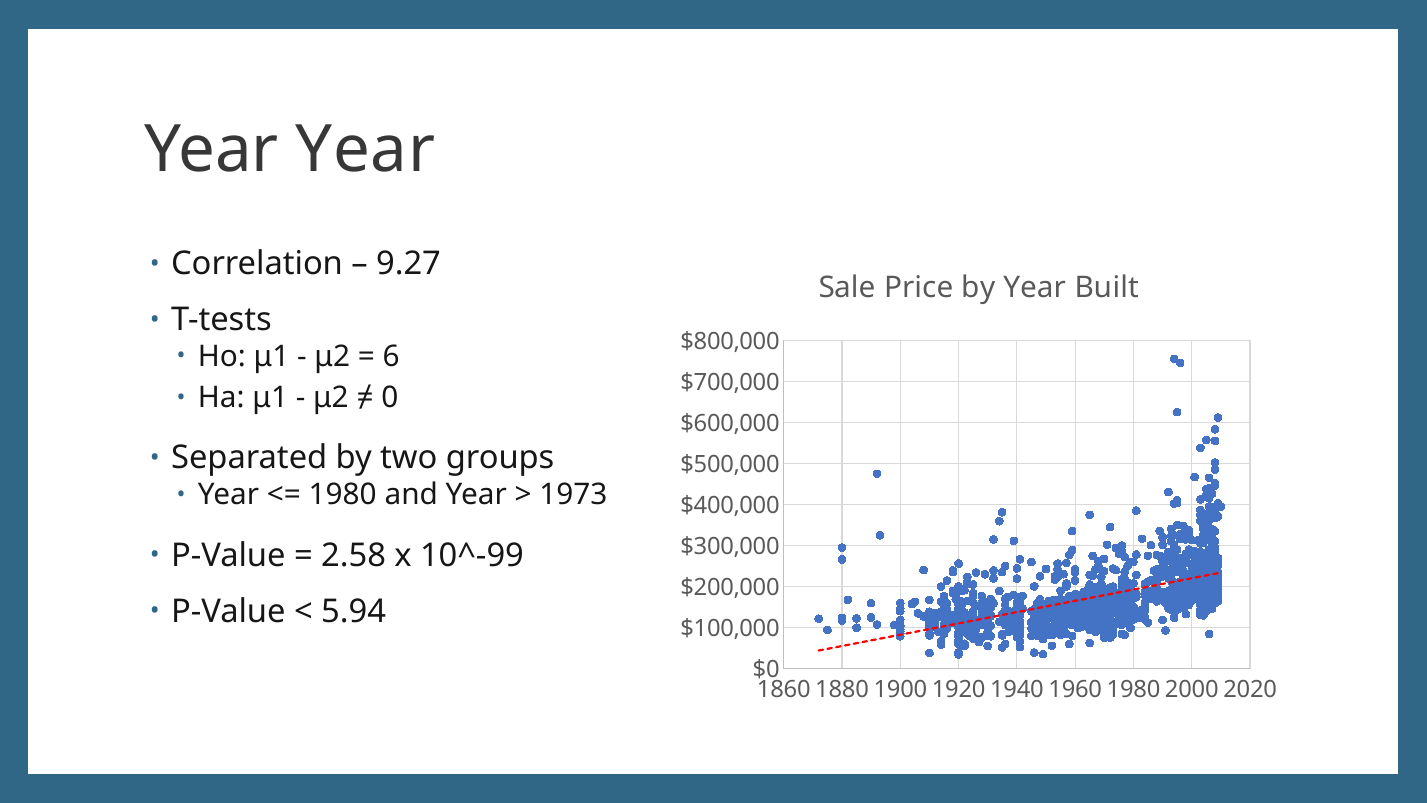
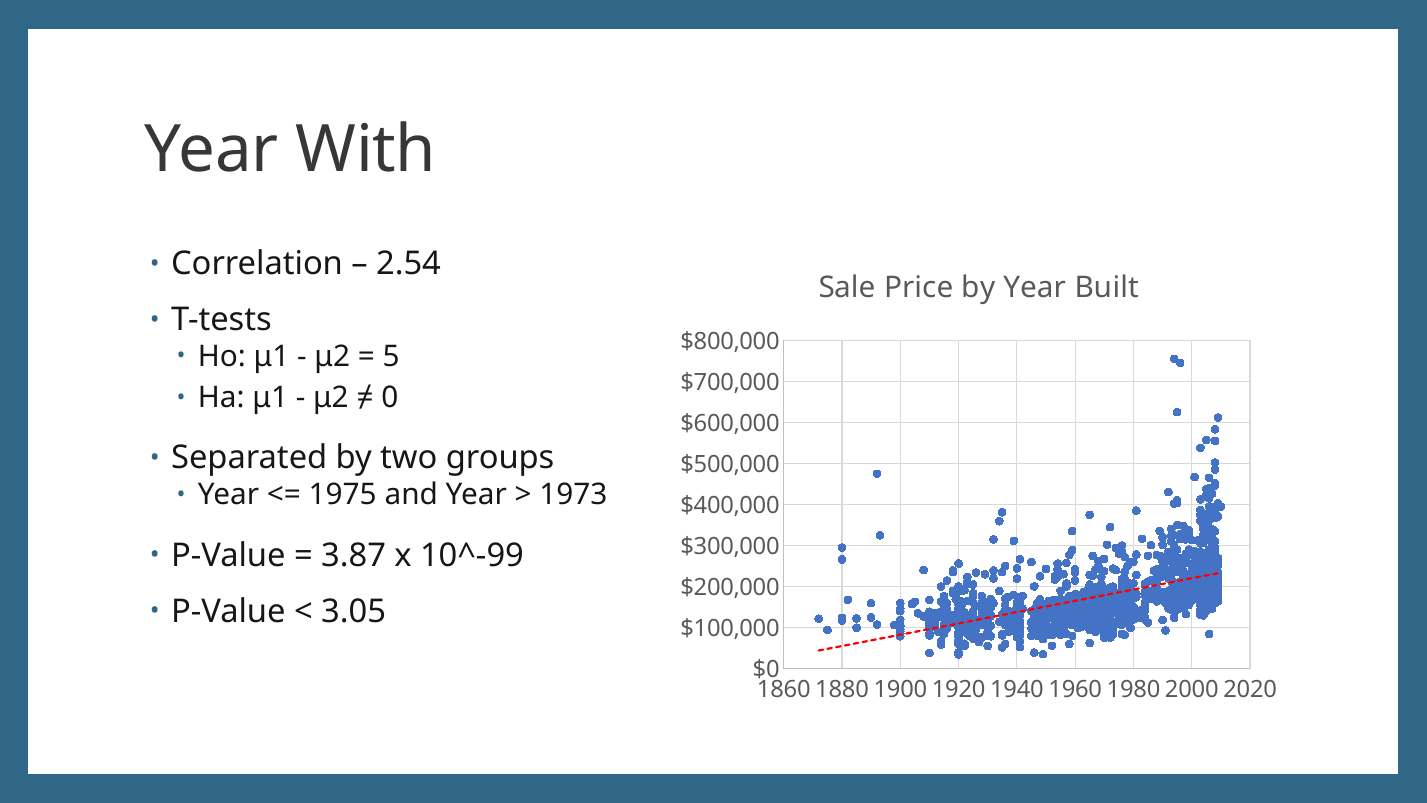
Year Year: Year -> With (366, 150)
9.27: 9.27 -> 2.54 (409, 264)
6: 6 -> 5 (391, 356)
1980: 1980 -> 1975 (343, 495)
2.58: 2.58 -> 3.87 (354, 555)
5.94: 5.94 -> 3.05 (354, 611)
